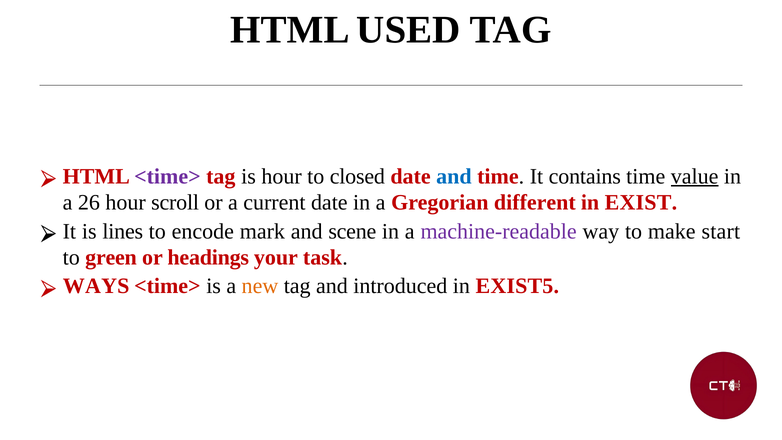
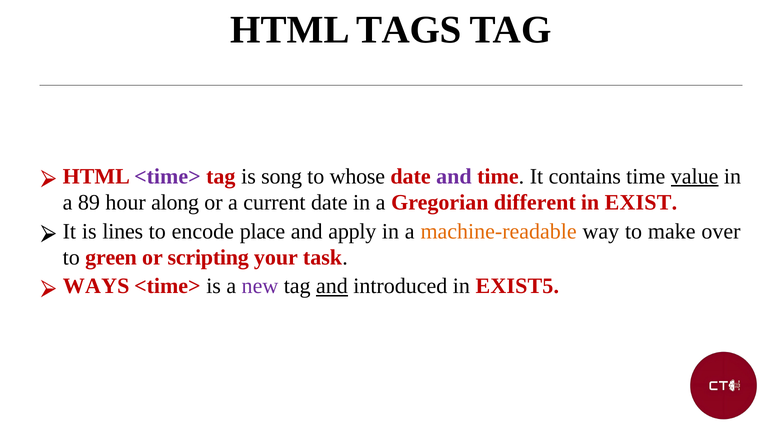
USED: USED -> TAGS (409, 30)
is hour: hour -> song (282, 176)
closed: closed -> whose (357, 176)
and colour: blue -> purple (454, 176)
26: 26 -> 89 (89, 203)
scroll: scroll -> along (175, 203)
mark: mark -> place (262, 231)
scene: scene -> apply (352, 231)
machine-readable colour: purple -> orange (499, 231)
start: start -> over (721, 231)
headings: headings -> scripting (208, 258)
new colour: orange -> purple (260, 286)
and underline: none -> present (332, 286)
